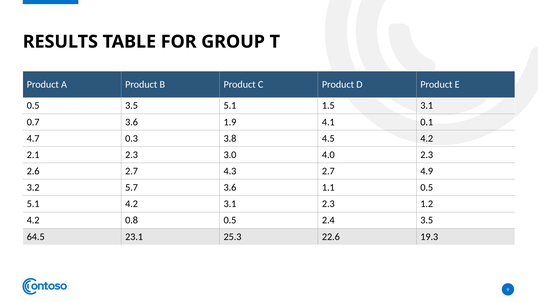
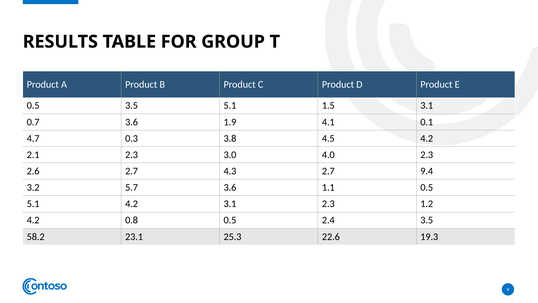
4.9: 4.9 -> 9.4 (427, 171)
64.5: 64.5 -> 58.2 (36, 236)
